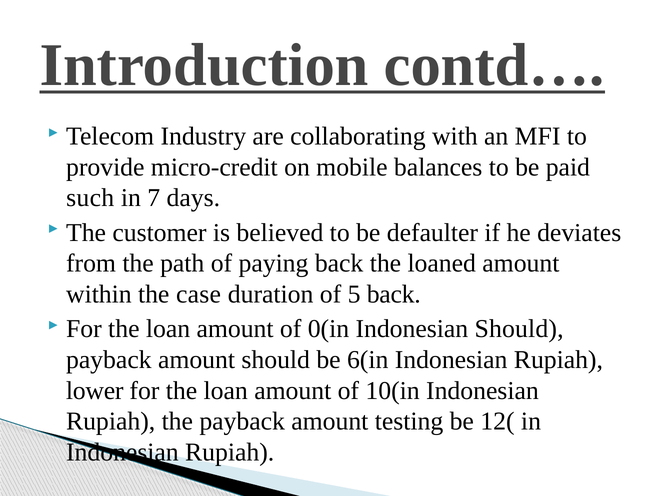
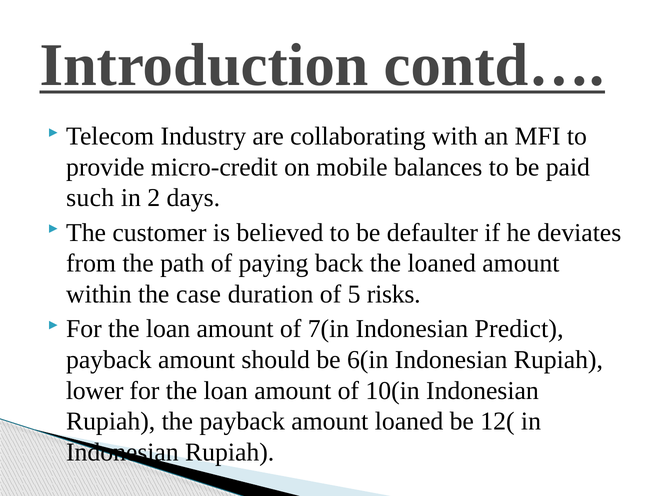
7: 7 -> 2 (154, 198)
5 back: back -> risks (394, 295)
0(in: 0(in -> 7(in (328, 329)
Indonesian Should: Should -> Predict (519, 329)
amount testing: testing -> loaned (409, 422)
